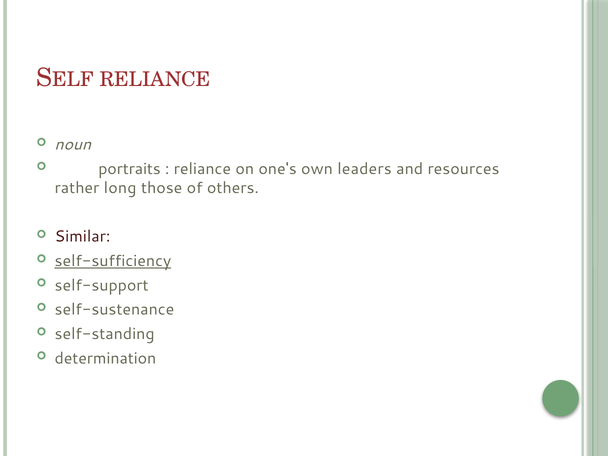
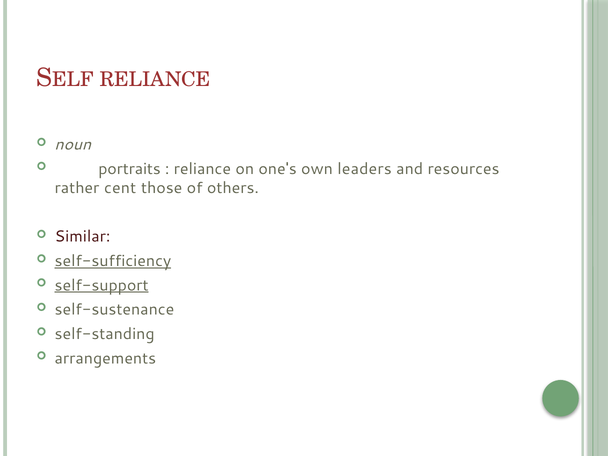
long: long -> cent (120, 188)
self-support underline: none -> present (102, 285)
determination: determination -> arrangements (105, 358)
